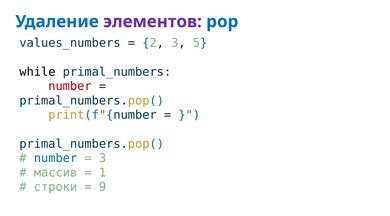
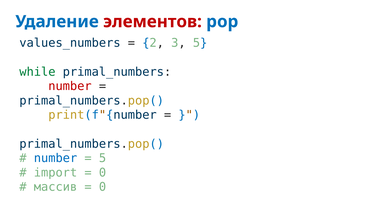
элементов colour: purple -> red (153, 22)
while colour: black -> green (37, 72)
3: 3 -> 5 (103, 158)
массив: массив -> import (56, 173)
1: 1 -> 0 (103, 173)
строки: строки -> массив (56, 187)
9: 9 -> 0 (103, 187)
